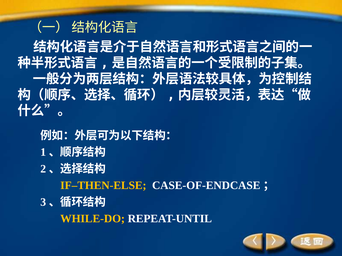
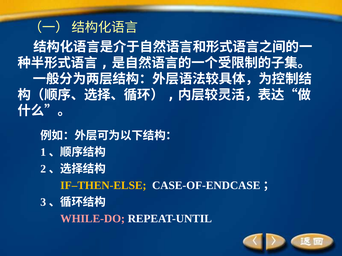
WHILE-DO colour: yellow -> pink (93, 219)
